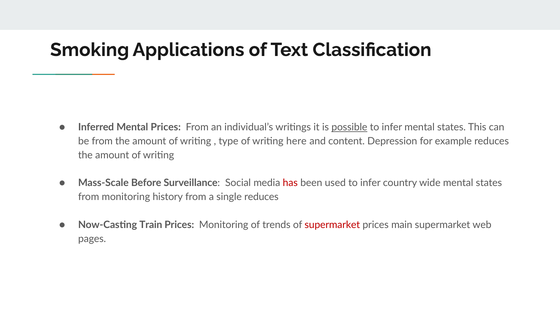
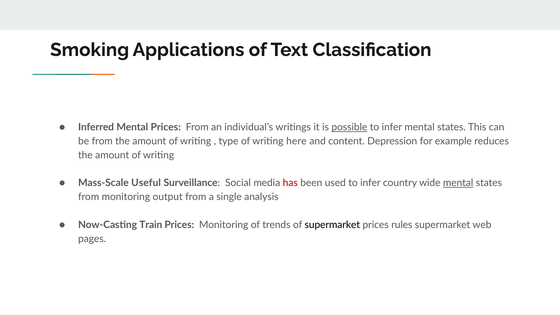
Before: Before -> Useful (146, 183)
mental underline: none -> present (458, 183)
history: history -> output (168, 197)
single reduces: reduces -> analysis (261, 197)
supermarket colour: red -> black (332, 225)
main: main -> rules (402, 225)
